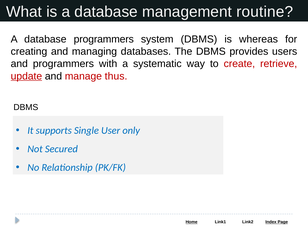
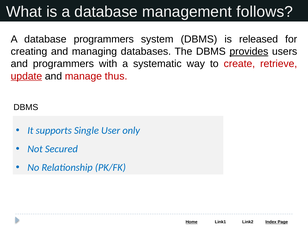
routine: routine -> follows (265, 12)
whereas: whereas -> released (259, 39)
provides underline: none -> present (249, 52)
